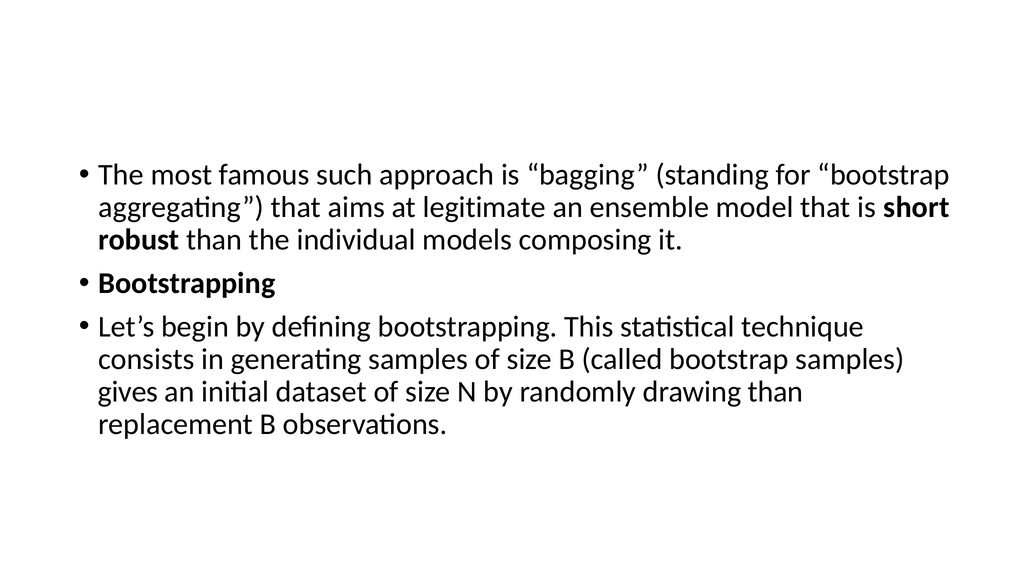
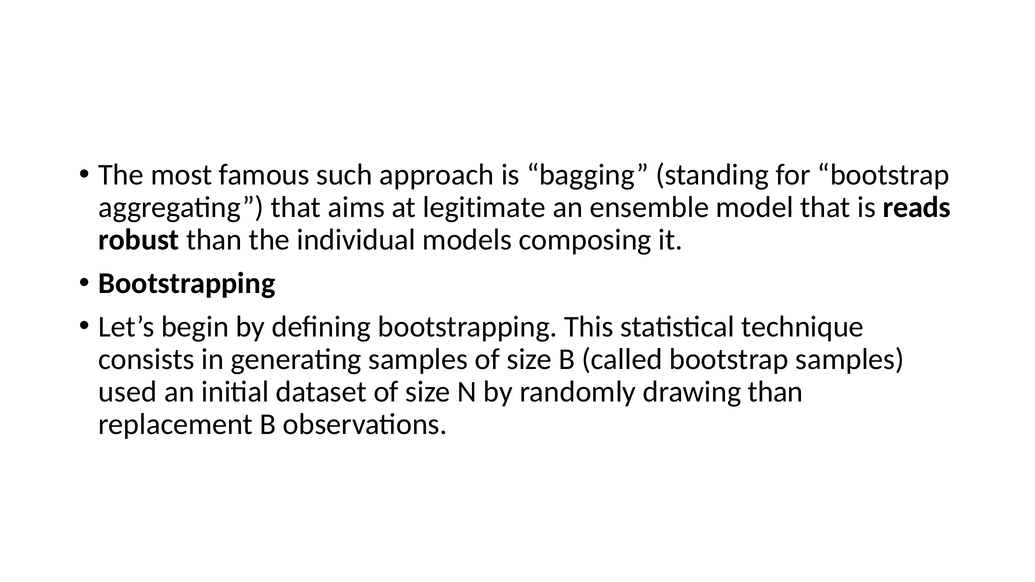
short: short -> reads (917, 207)
gives: gives -> used (128, 392)
